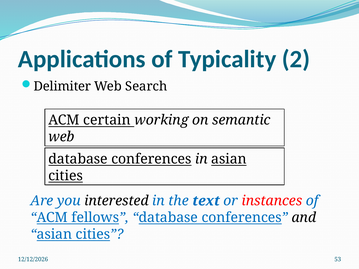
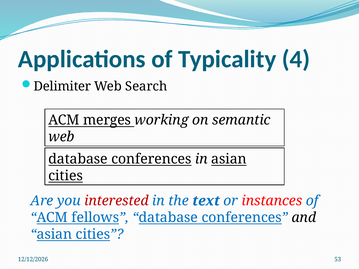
2: 2 -> 4 (296, 59)
certain: certain -> merges (107, 120)
interested colour: black -> red (116, 201)
